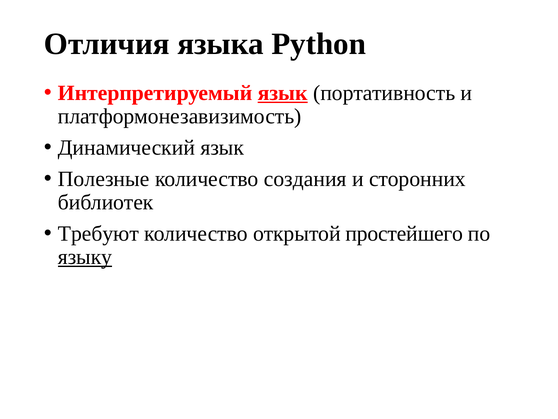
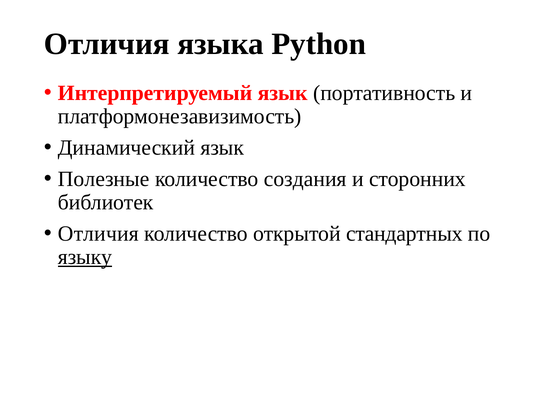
язык underline: present -> none (283, 93)
Требуют: Требуют -> Отличия (98, 233)
простейшего: простейшего -> стандартных (404, 233)
